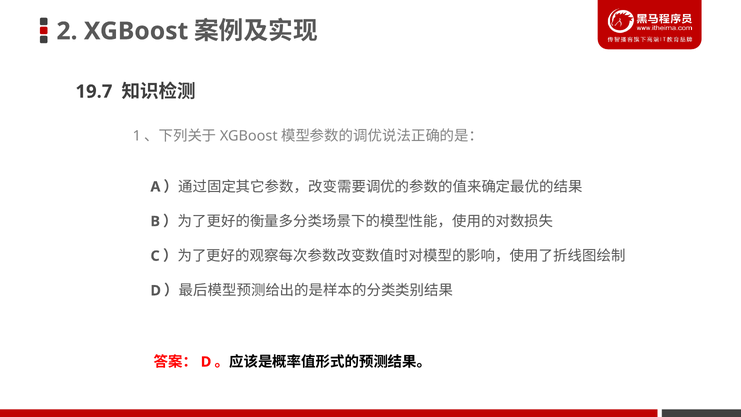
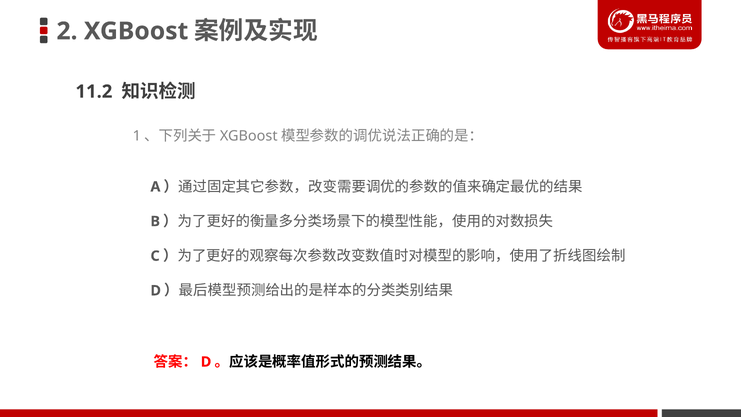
19.7: 19.7 -> 11.2 (94, 92)
